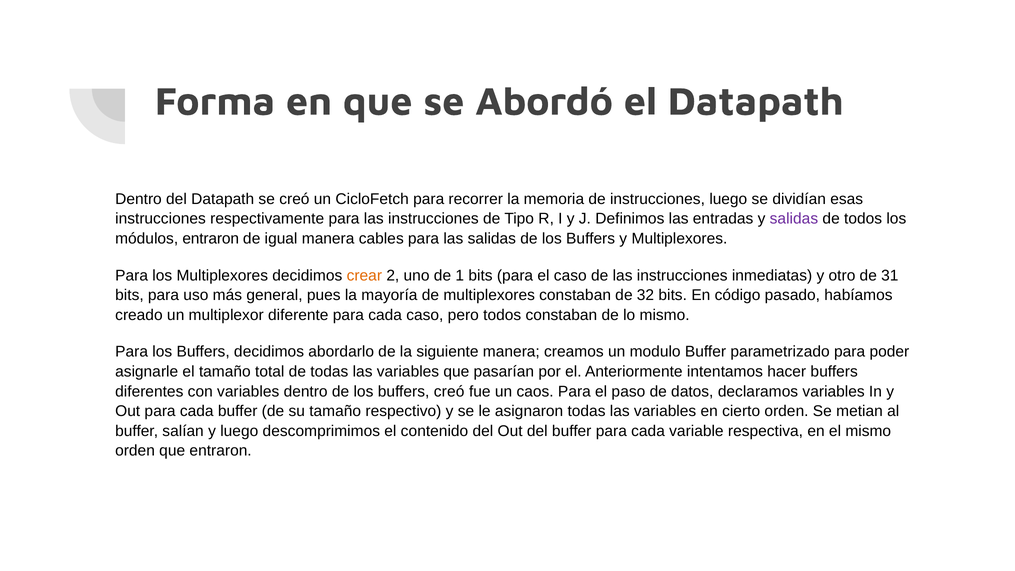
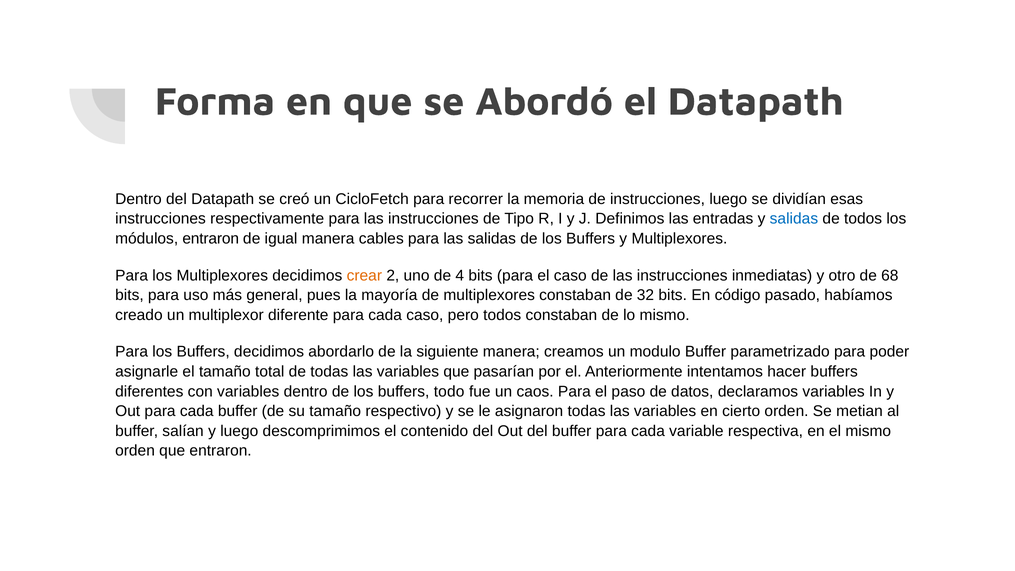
salidas colour: purple -> blue (794, 219)
1: 1 -> 4 (460, 275)
31: 31 -> 68 (890, 275)
buffers creó: creó -> todo (449, 391)
